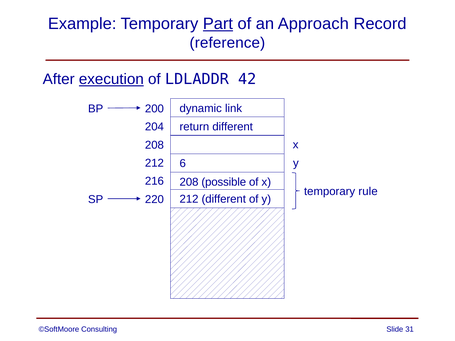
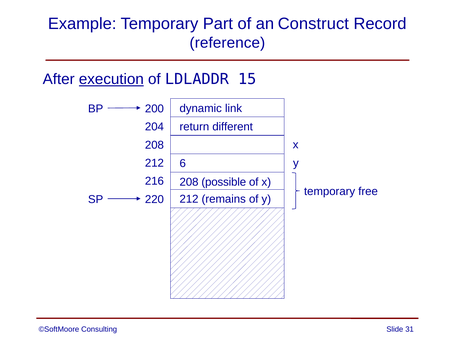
Part underline: present -> none (218, 24)
Approach: Approach -> Construct (313, 24)
42: 42 -> 15 (247, 79)
rule: rule -> free (368, 192)
212 different: different -> remains (224, 199)
